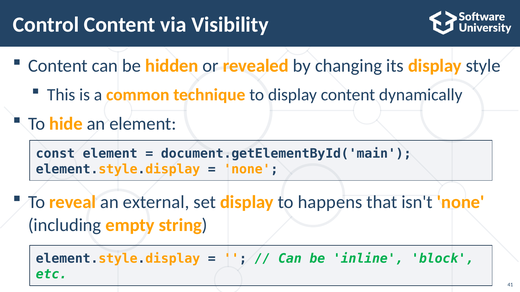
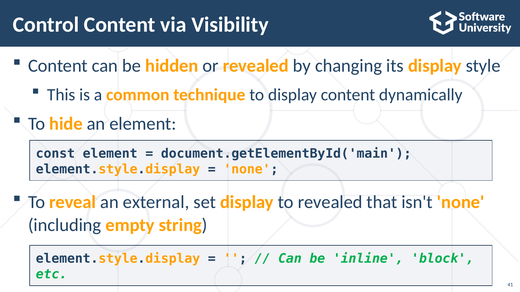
to happens: happens -> revealed (330, 202)
